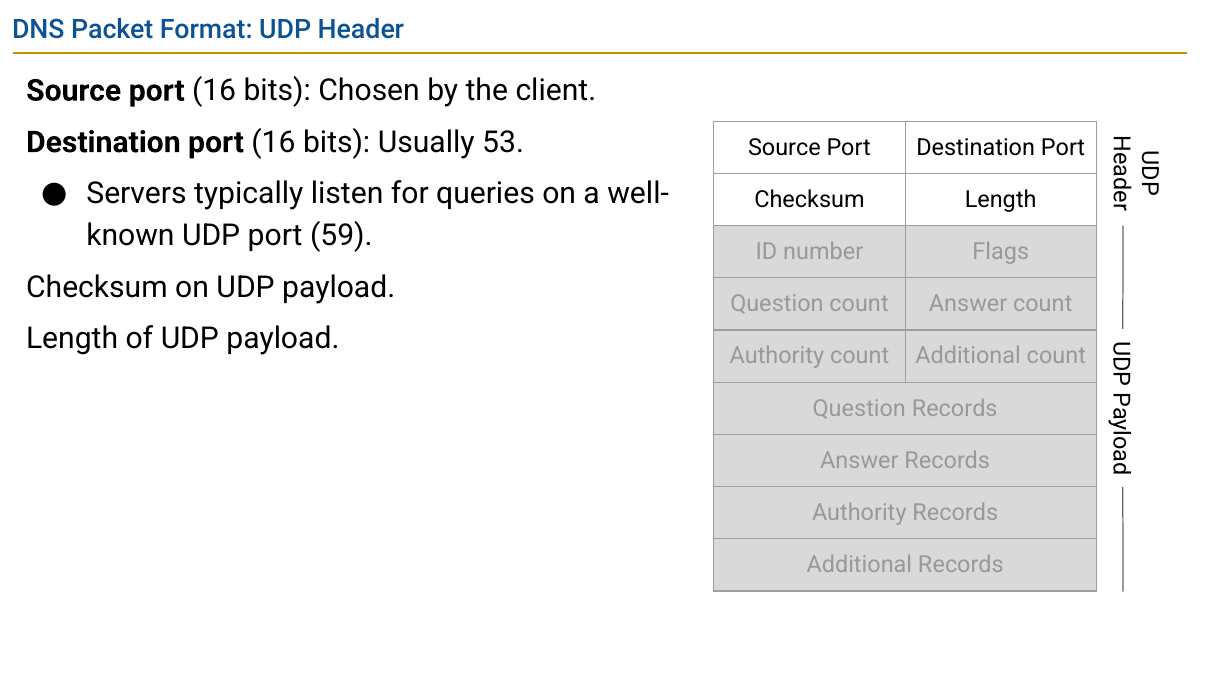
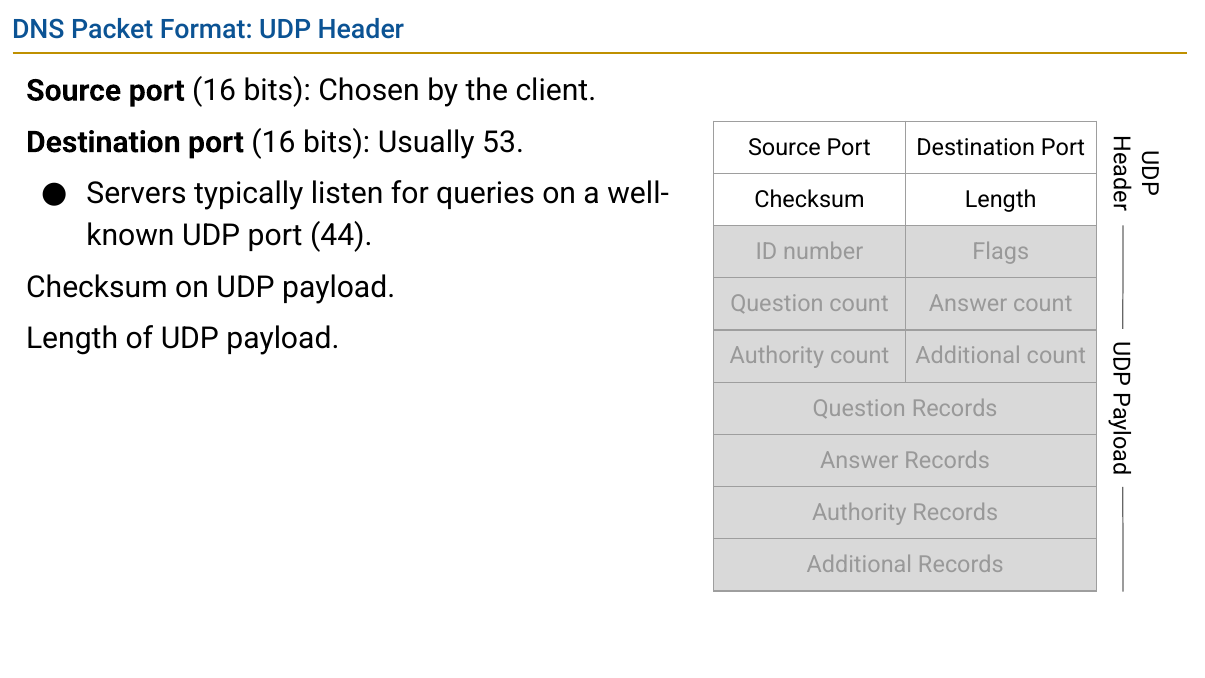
59: 59 -> 44 (341, 235)
